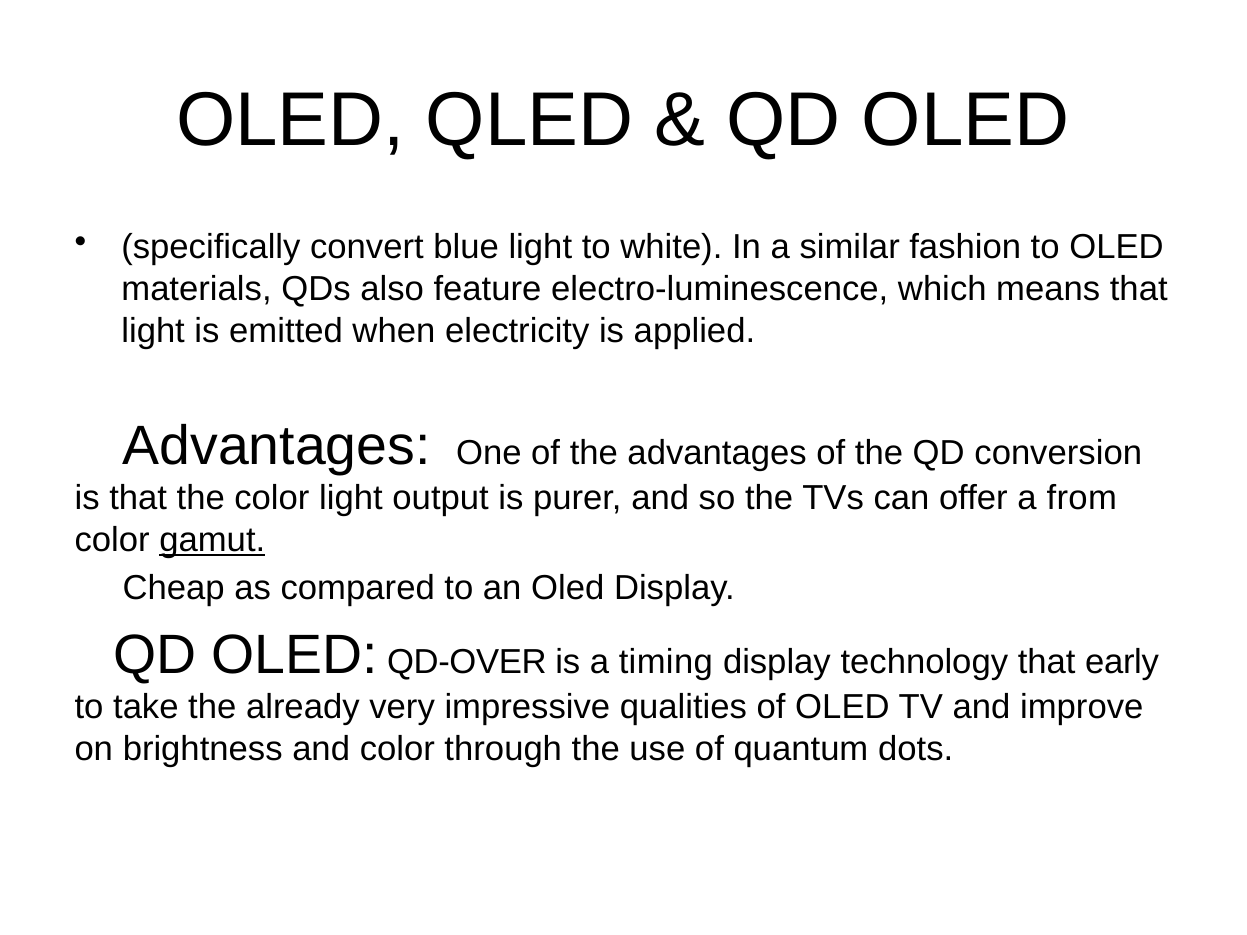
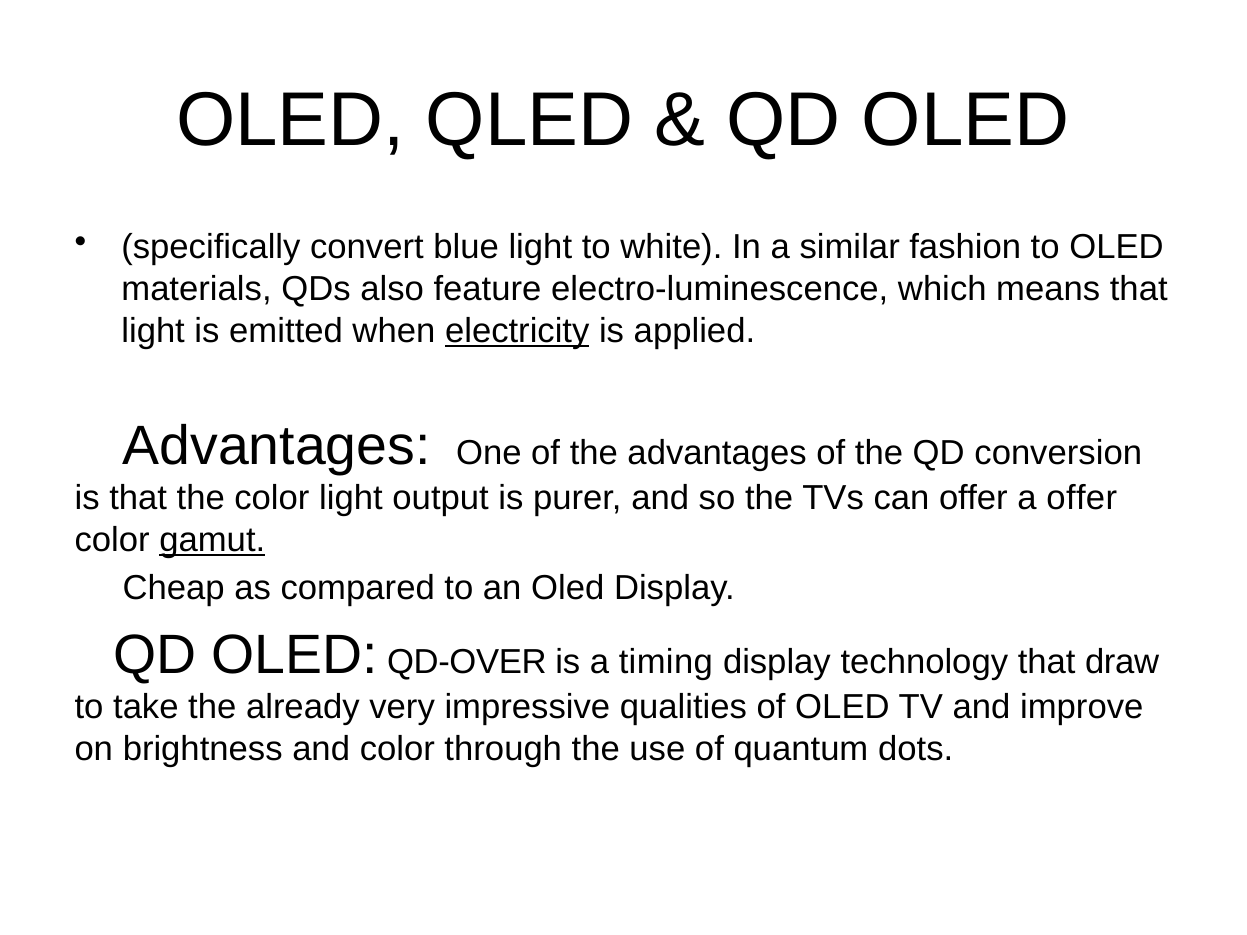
electricity underline: none -> present (517, 331)
a from: from -> offer (1082, 498)
early: early -> draw (1122, 662)
